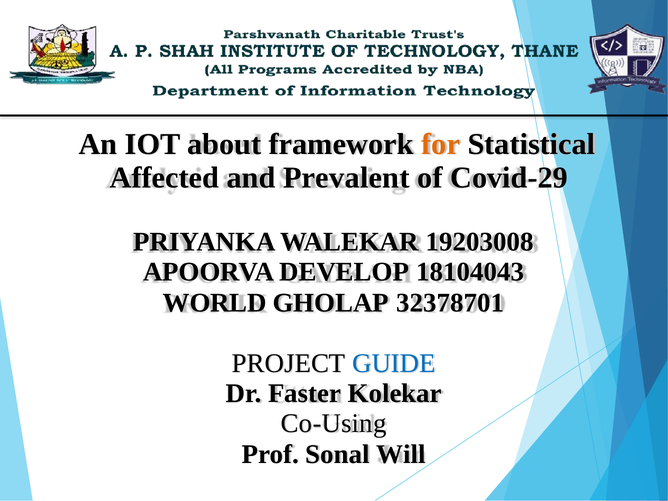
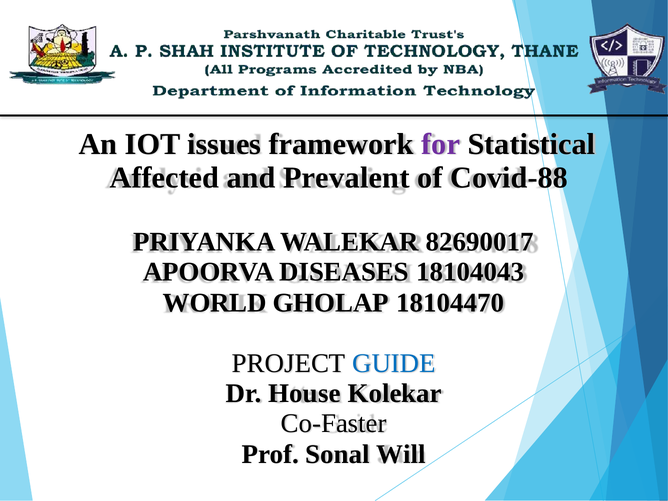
about: about -> issues (224, 144)
for colour: orange -> purple (441, 144)
Covid-29: Covid-29 -> Covid-88 (509, 178)
19203008: 19203008 -> 82690017 (480, 242)
DEVELOP: DEVELOP -> DISEASES (344, 272)
32378701: 32378701 -> 18104470 (450, 303)
Faster: Faster -> House (304, 393)
Co-Using: Co-Using -> Co-Faster (334, 423)
